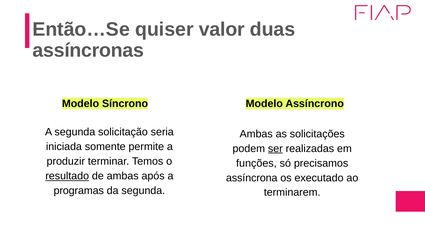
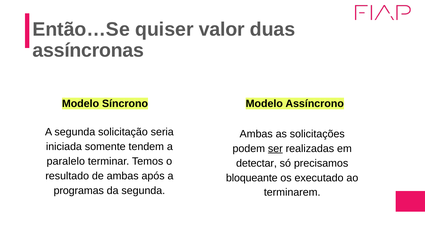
permite: permite -> tendem (146, 147)
produzir: produzir -> paralelo (66, 161)
funções: funções -> detectar (256, 163)
resultado underline: present -> none (67, 176)
assíncrona: assíncrona -> bloqueante (252, 178)
